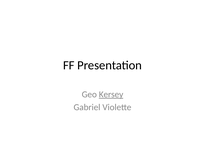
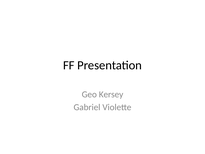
Kersey underline: present -> none (111, 94)
